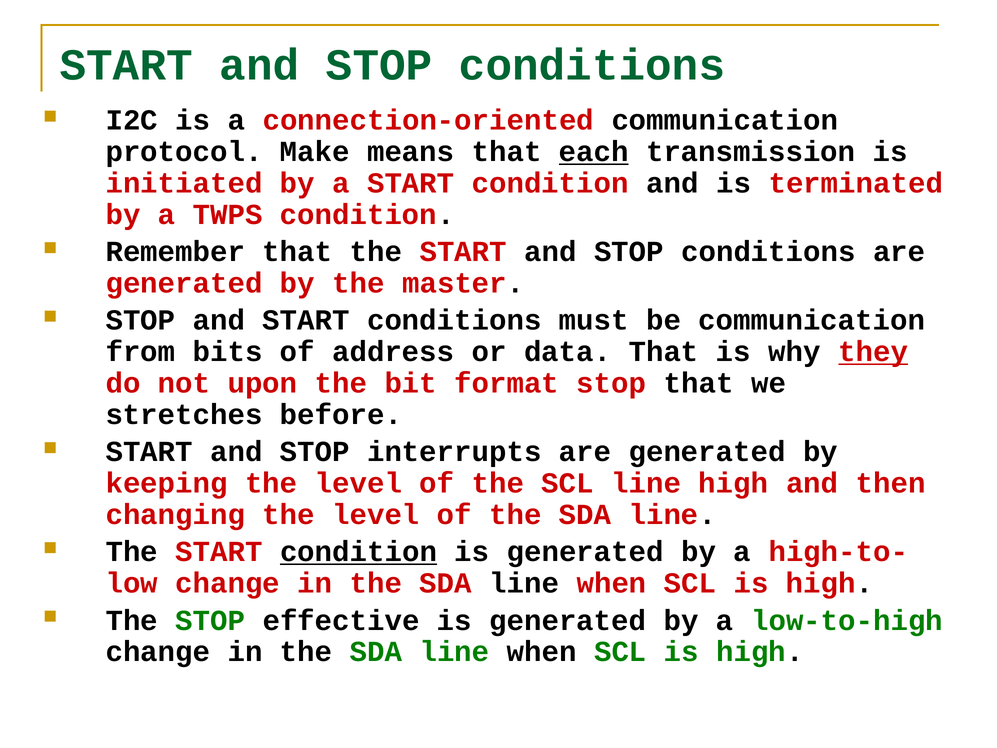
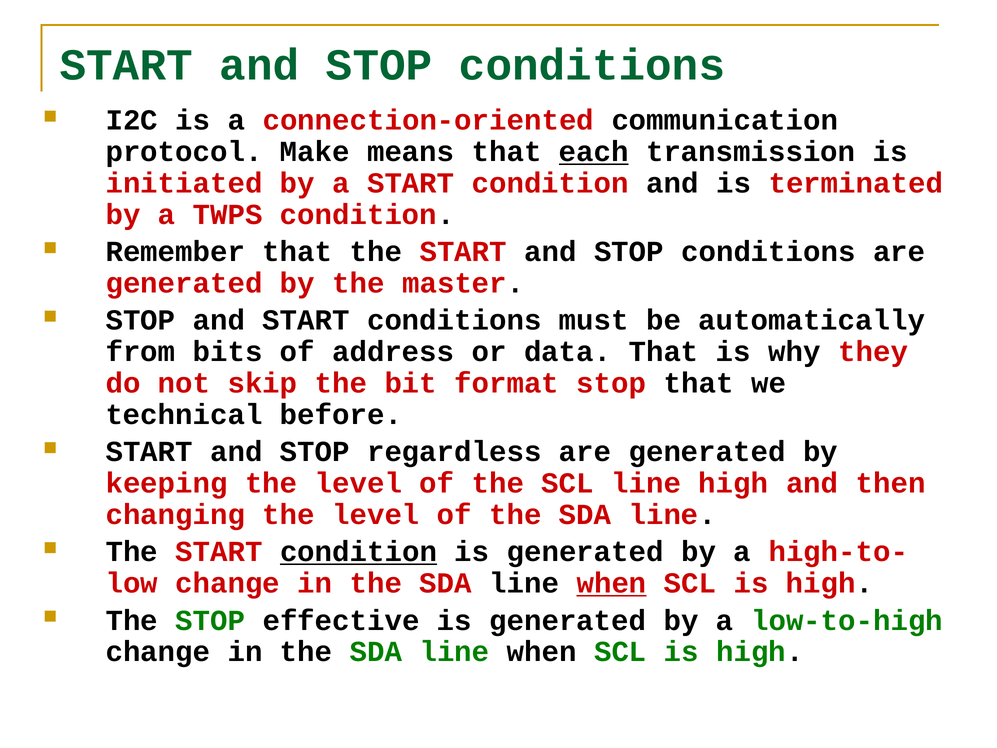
be communication: communication -> automatically (812, 320)
they underline: present -> none (873, 352)
upon: upon -> skip (263, 383)
stretches: stretches -> technical (184, 414)
interrupts: interrupts -> regardless (454, 452)
when underline: none -> present (612, 583)
